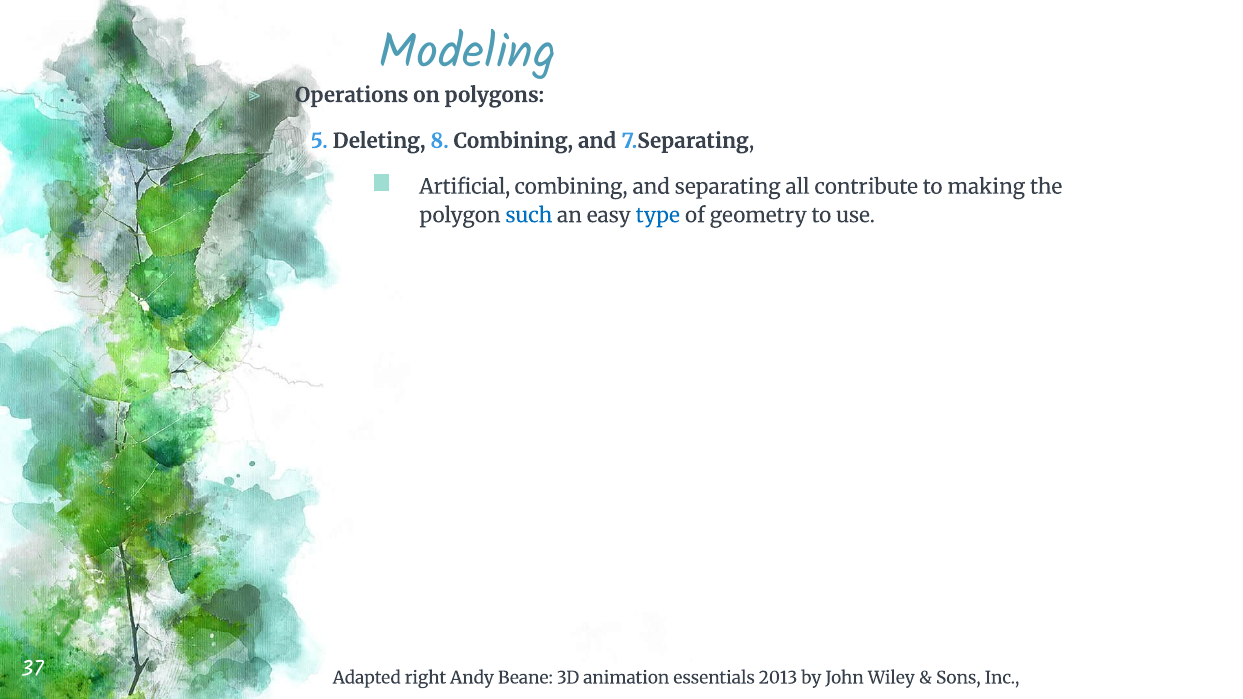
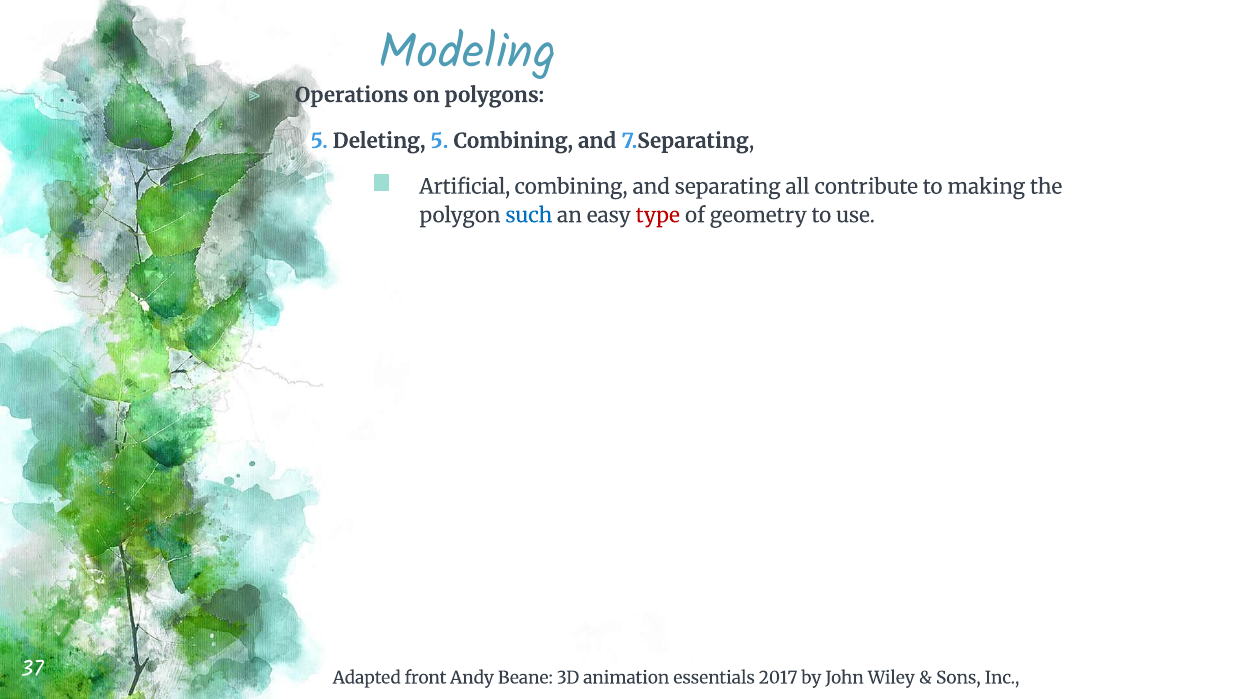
Deleting 8: 8 -> 5 (439, 141)
type colour: blue -> red (658, 216)
right: right -> front (425, 678)
2013: 2013 -> 2017 (778, 678)
